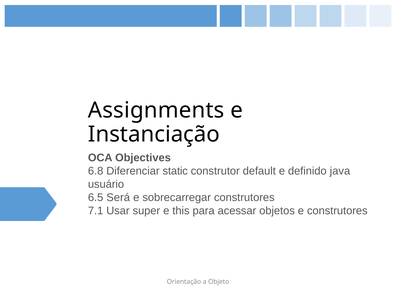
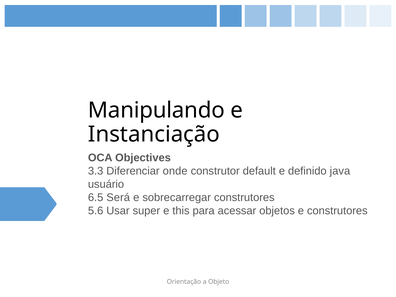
Assignments: Assignments -> Manipulando (156, 110)
6.8: 6.8 -> 3.3 (96, 171)
static: static -> onde (175, 171)
7.1: 7.1 -> 5.6 (96, 211)
